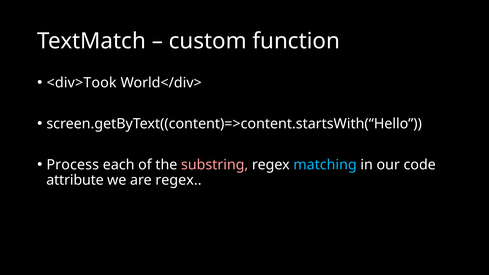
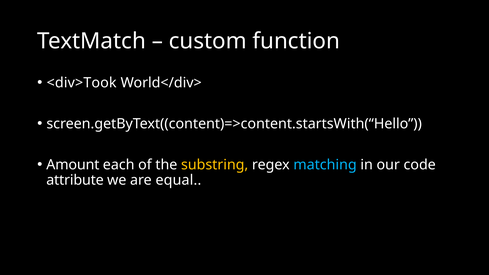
Process: Process -> Amount (73, 165)
substring colour: pink -> yellow (215, 165)
are regex: regex -> equal (178, 180)
